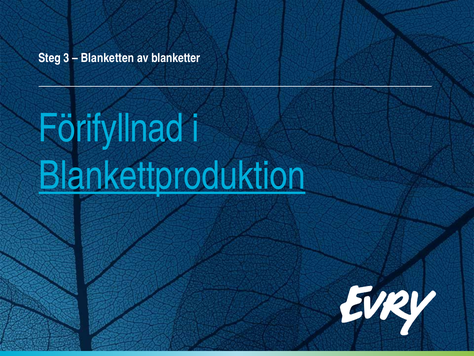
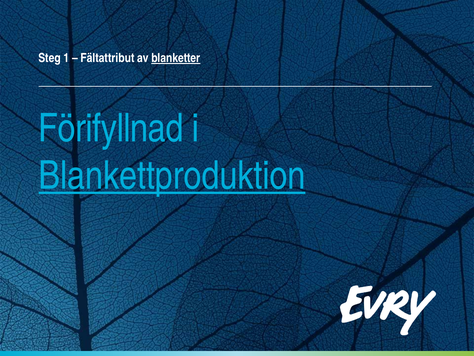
3: 3 -> 1 (66, 58)
Blanketten: Blanketten -> Fältattribut (107, 58)
blanketter underline: none -> present (176, 58)
